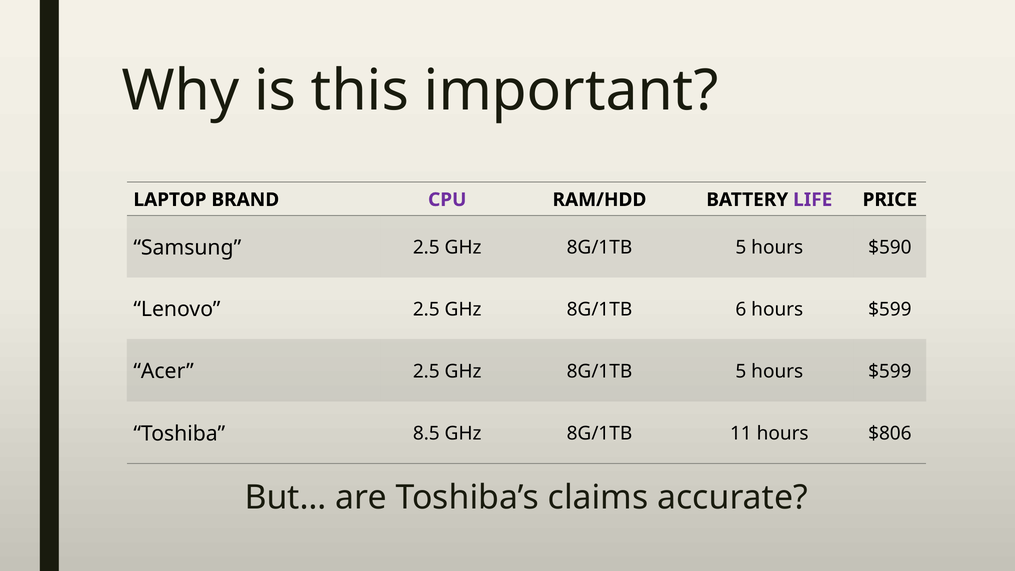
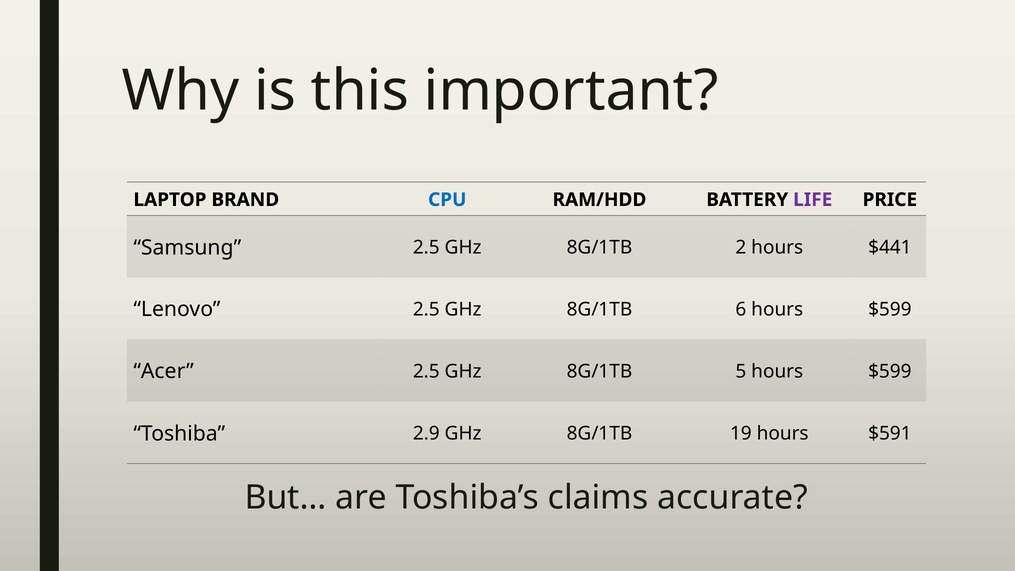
CPU colour: purple -> blue (447, 200)
5: 5 -> 2 (741, 248)
$590: $590 -> $441 (890, 248)
8.5: 8.5 -> 2.9 (426, 434)
11: 11 -> 19 (741, 434)
$806: $806 -> $591 (890, 434)
